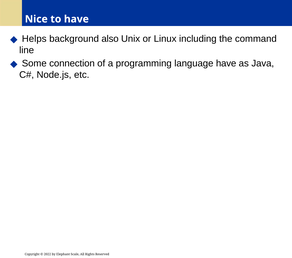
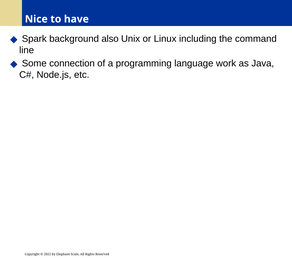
Helps: Helps -> Spark (34, 39)
language have: have -> work (226, 63)
